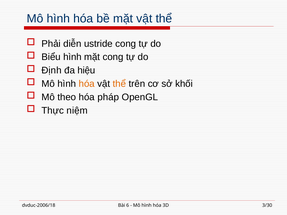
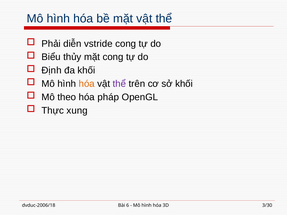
ustride: ustride -> vstride (98, 44)
Biểu hình: hình -> thủy (72, 57)
đa hiệu: hiệu -> khối (86, 71)
thể colour: orange -> purple (119, 84)
niệm: niệm -> xung (77, 111)
